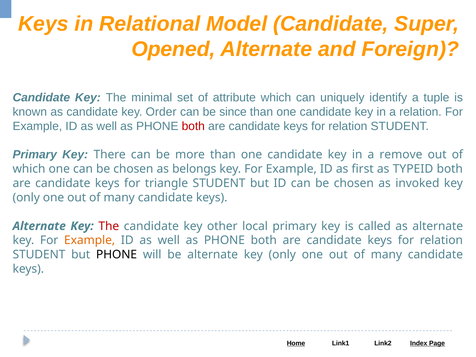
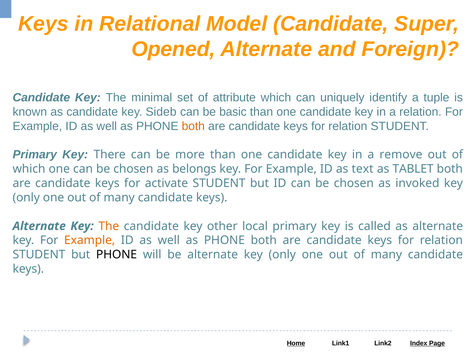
Order: Order -> Sideb (161, 112)
since: since -> basic (233, 112)
both colour: red -> orange (193, 126)
first: first -> text (363, 169)
TYPEID: TYPEID -> TABLET (413, 169)
triangle: triangle -> activate (166, 183)
The colour: red -> orange (109, 226)
